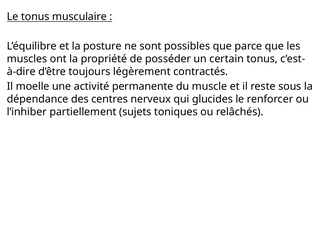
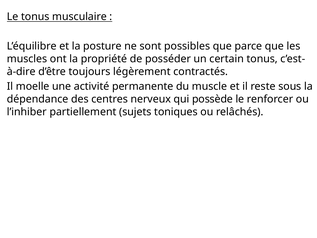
glucides: glucides -> possède (213, 99)
